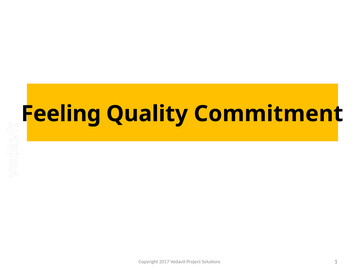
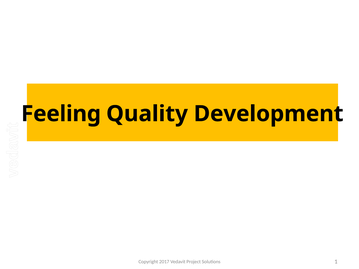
Commitment: Commitment -> Development (269, 114)
